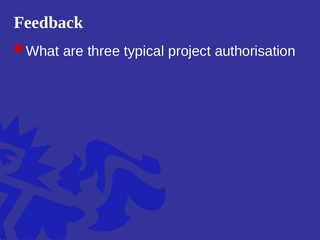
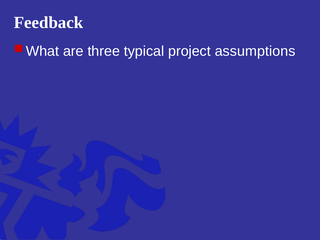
authorisation: authorisation -> assumptions (255, 51)
